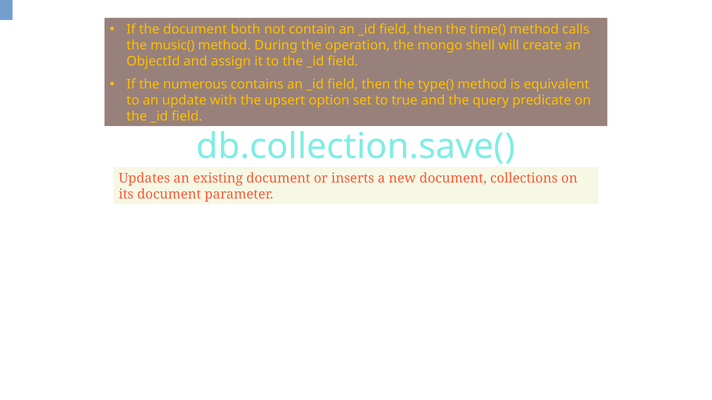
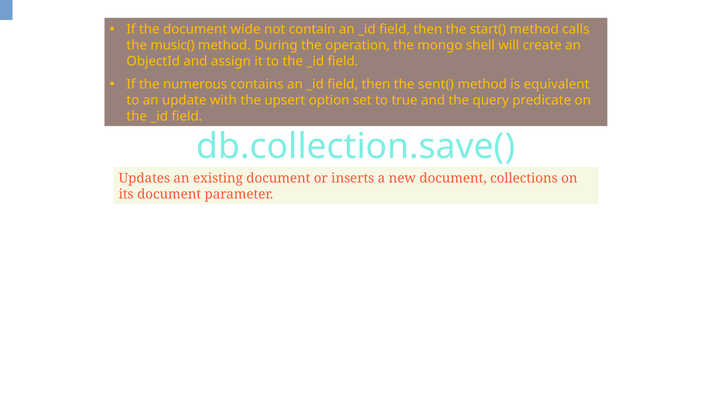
both: both -> wide (246, 29)
time(: time( -> start( (488, 29)
type(: type( -> sent( (436, 85)
